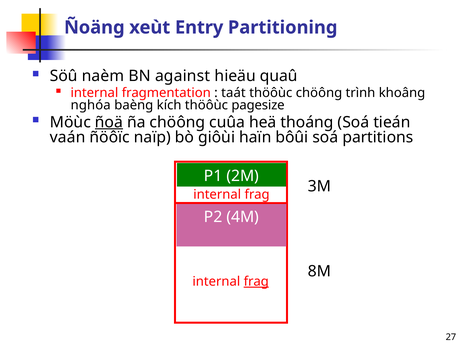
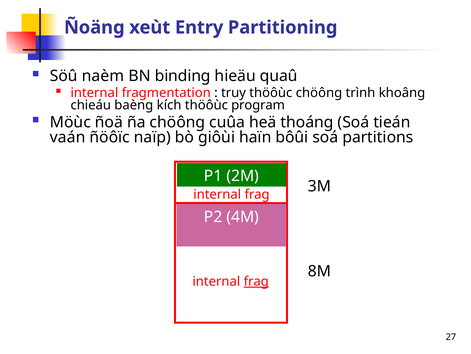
against: against -> binding (183, 76)
taát: taát -> truy (234, 93)
nghóa: nghóa -> chieáu (91, 105)
pagesize: pagesize -> program (258, 105)
ñoä underline: present -> none (109, 122)
